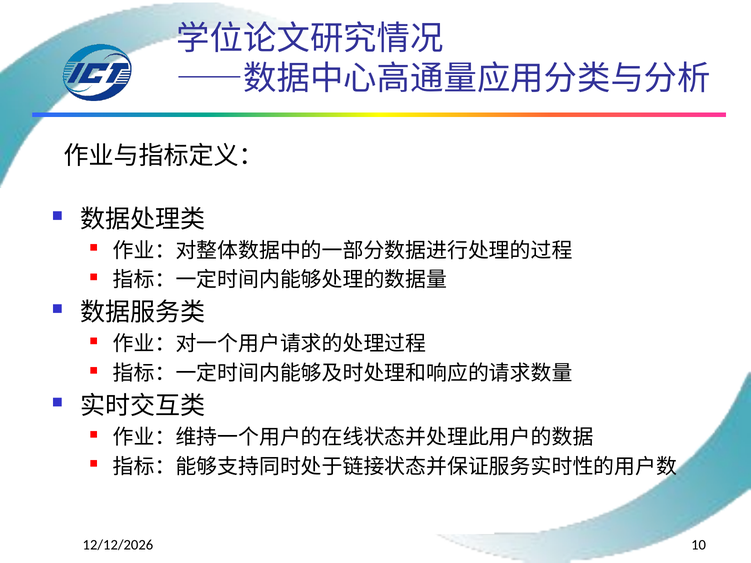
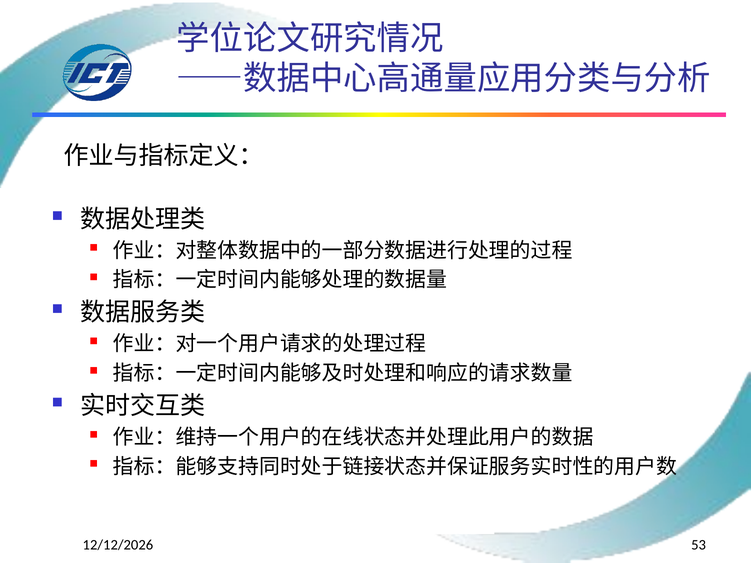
10: 10 -> 53 (699, 545)
